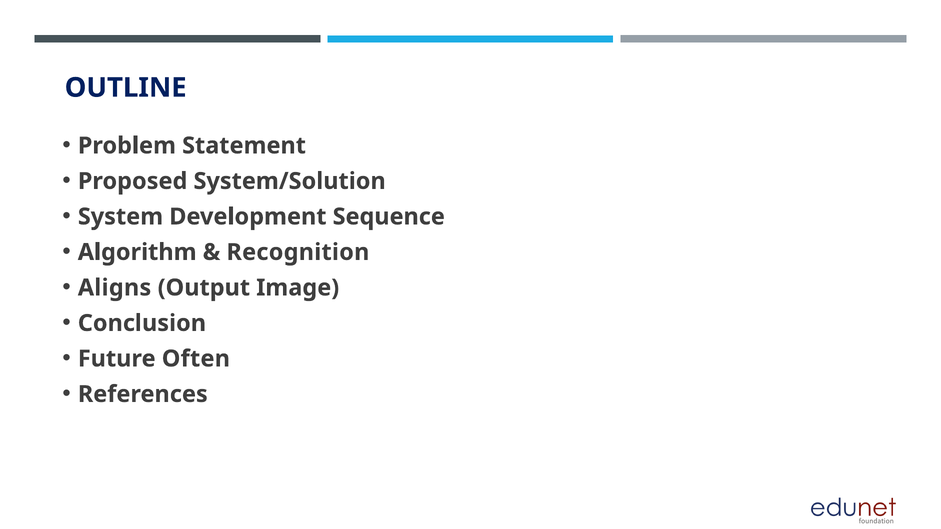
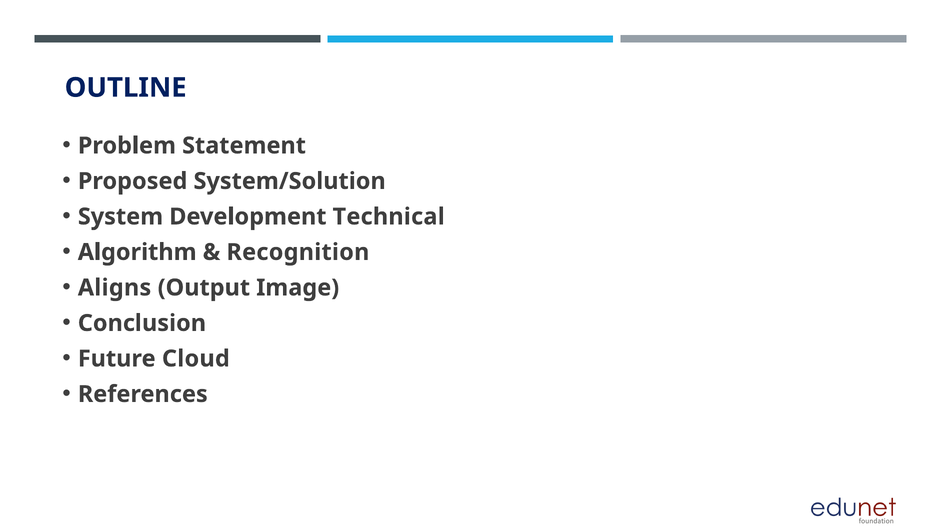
Sequence: Sequence -> Technical (389, 217)
Often: Often -> Cloud (196, 359)
